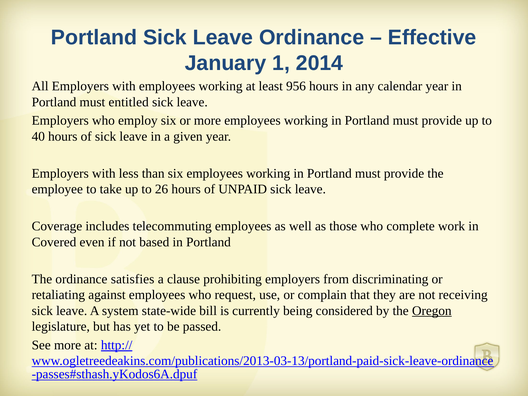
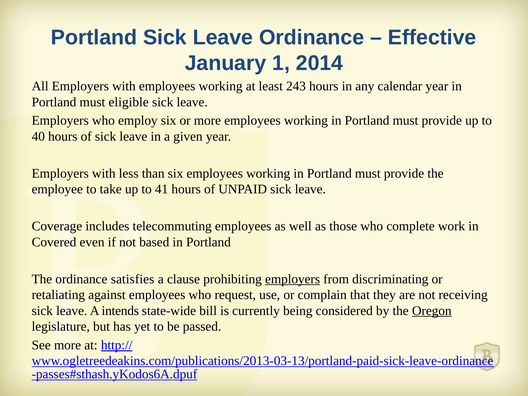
956: 956 -> 243 (296, 86)
entitled: entitled -> eligible (129, 102)
26: 26 -> 41 (162, 189)
employers underline: none -> present (293, 279)
system: system -> intends (120, 311)
